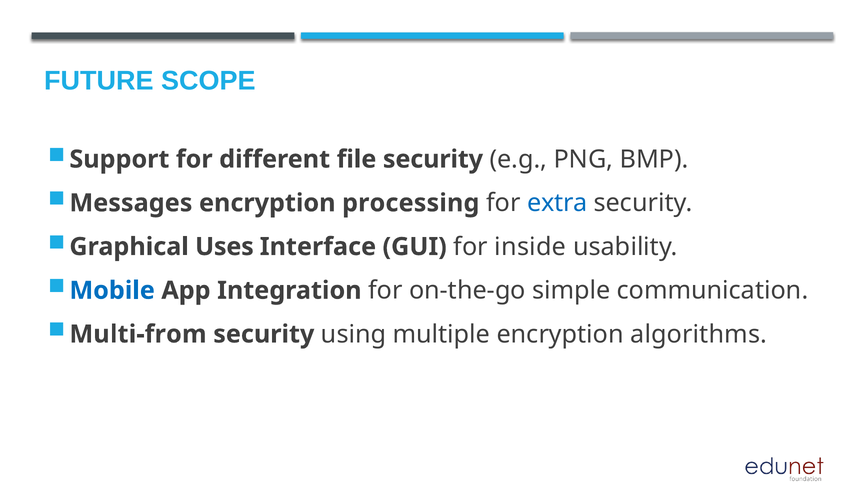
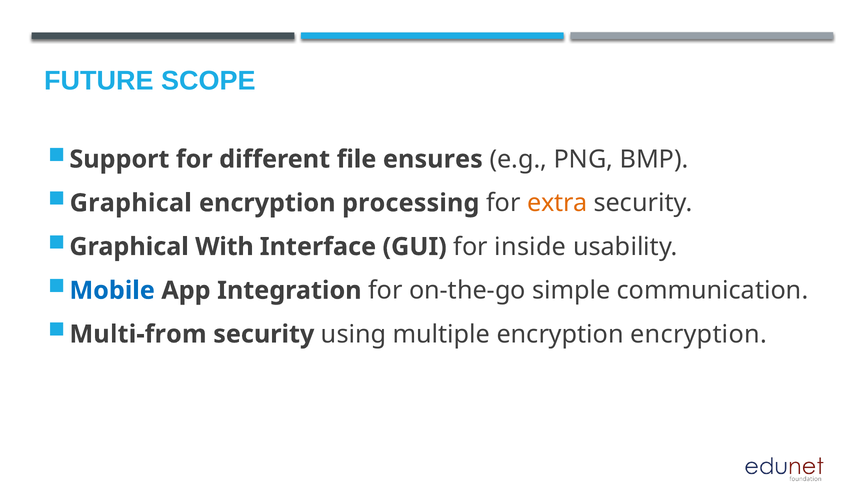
file security: security -> ensures (433, 159)
Messages: Messages -> Graphical (131, 203)
extra colour: blue -> orange (557, 203)
Uses: Uses -> With (224, 247)
encryption algorithms: algorithms -> encryption (699, 335)
